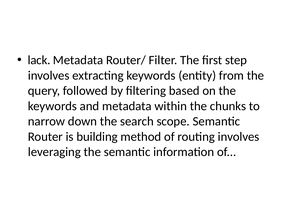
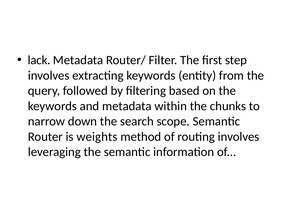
building: building -> weights (97, 136)
